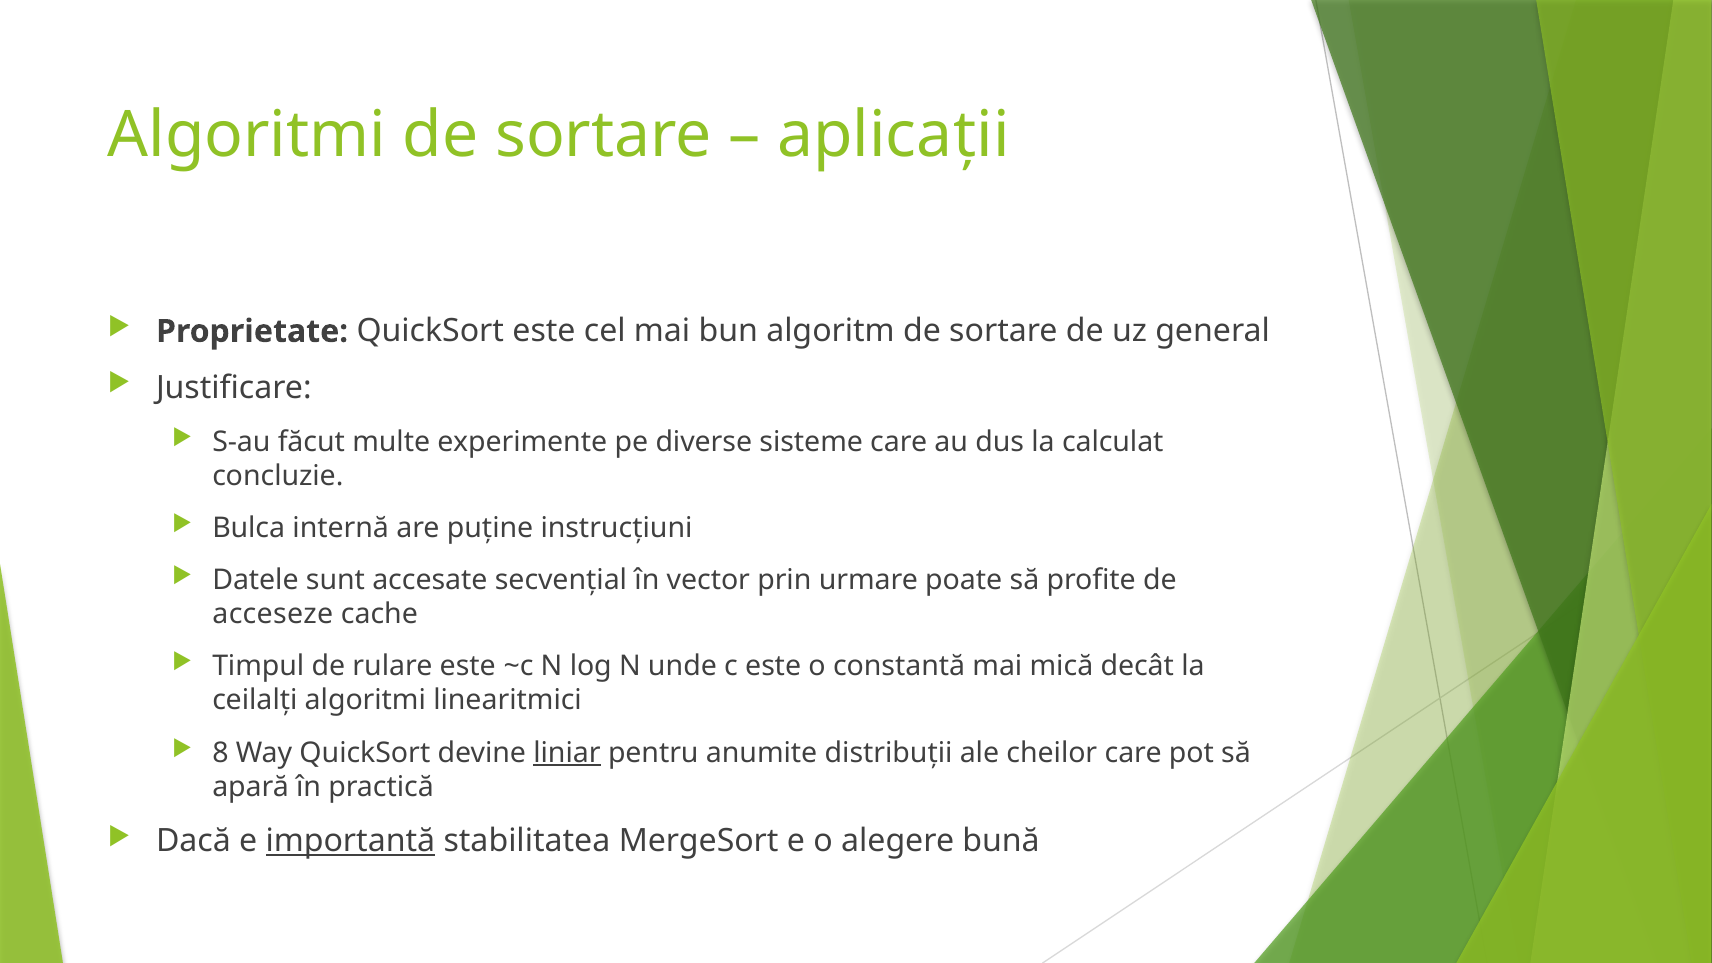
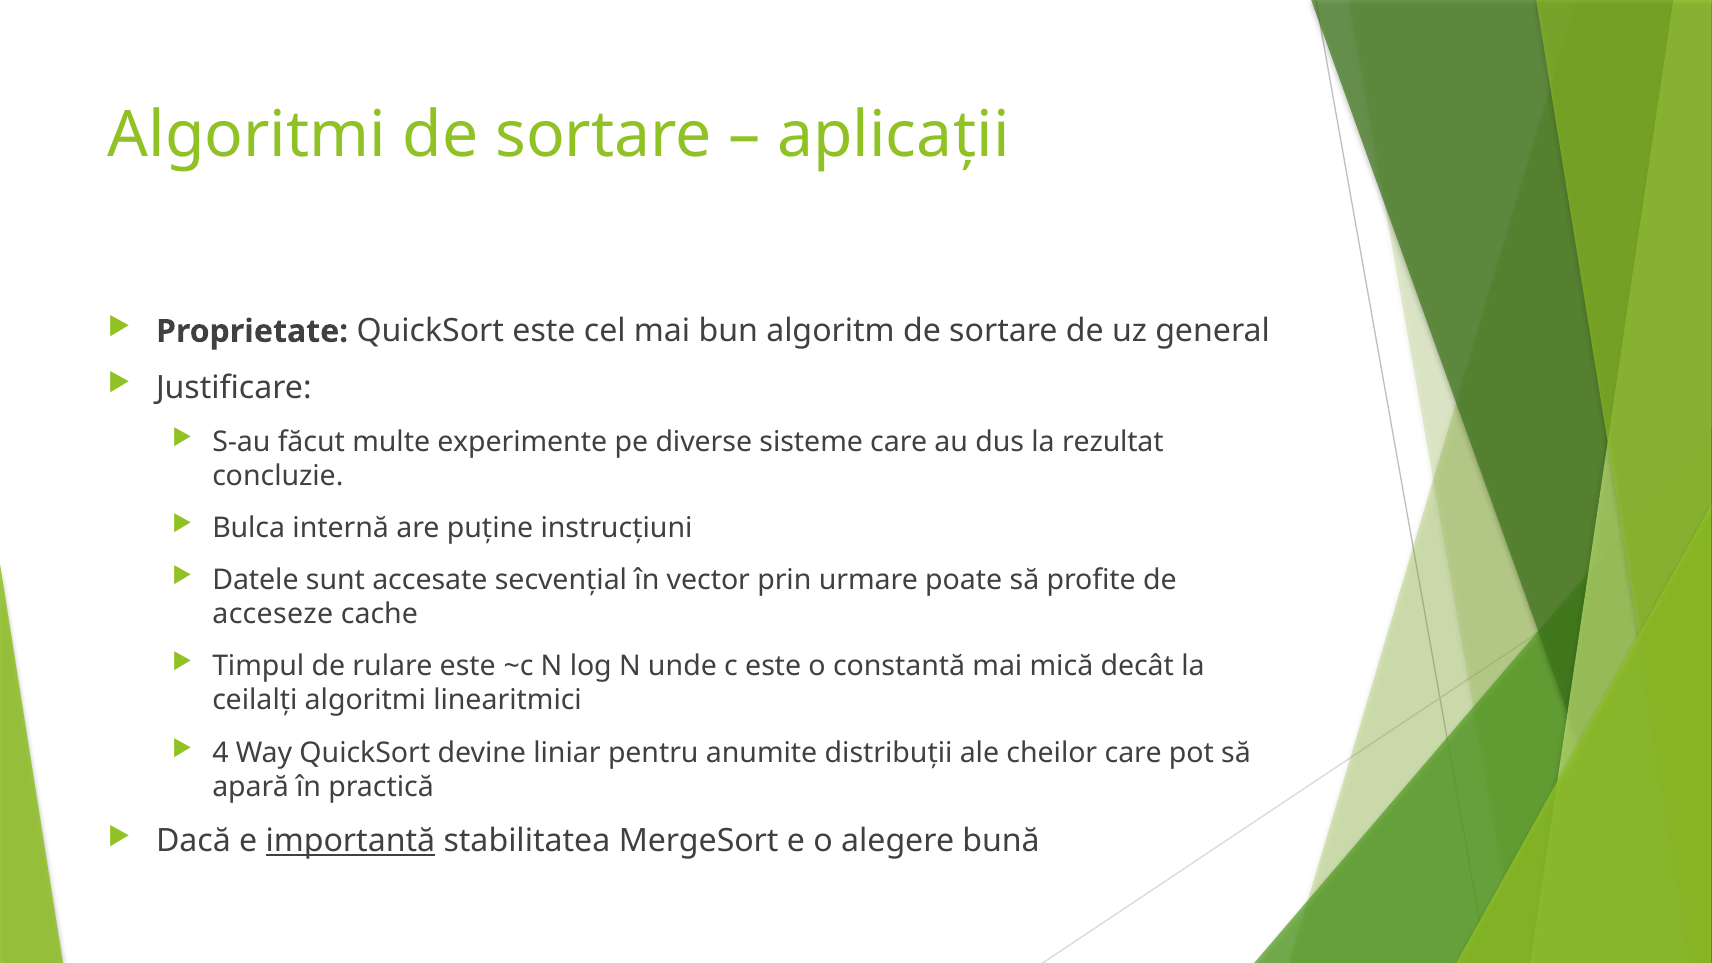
calculat: calculat -> rezultat (1113, 442)
8: 8 -> 4 (220, 753)
liniar underline: present -> none (567, 753)
